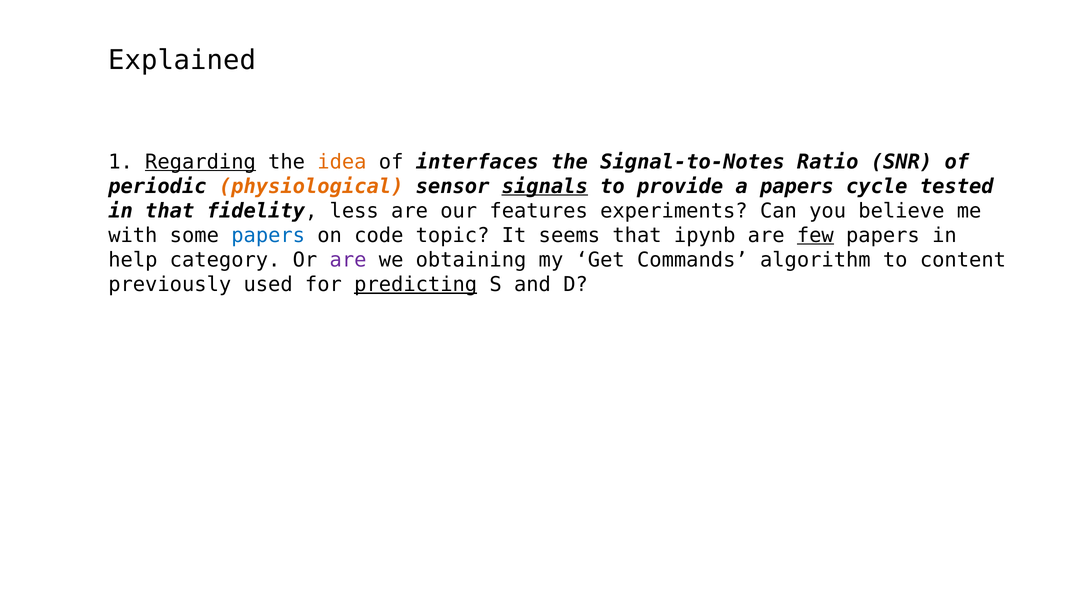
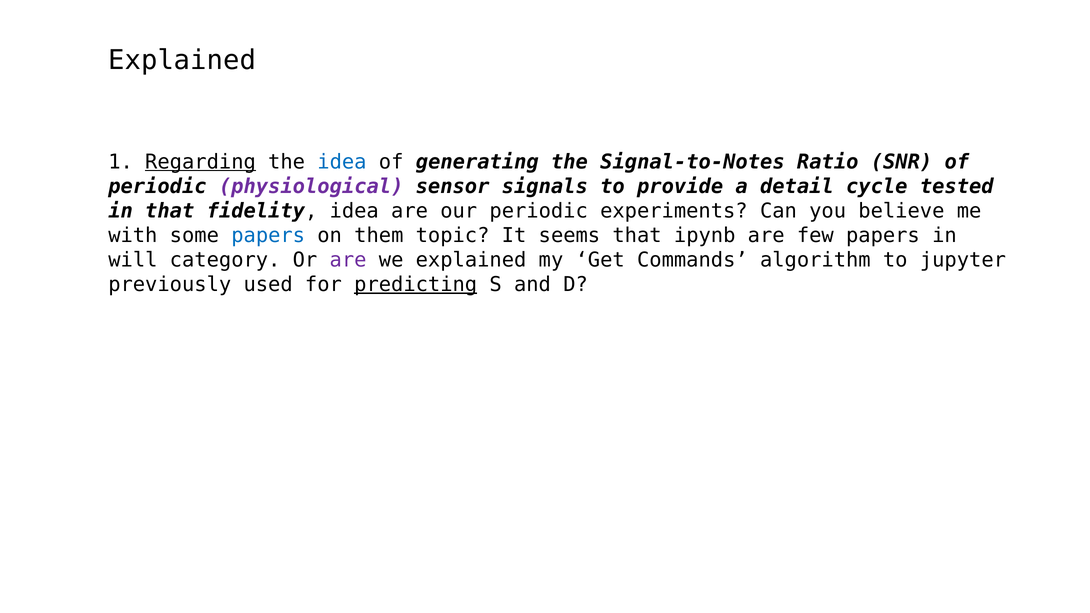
idea colour: orange -> blue (342, 162)
interfaces: interfaces -> generating (477, 162)
physiological colour: orange -> purple (311, 186)
signals underline: present -> none (545, 186)
a papers: papers -> detail (797, 186)
fidelity less: less -> idea (354, 211)
our features: features -> periodic (539, 211)
code: code -> them (379, 235)
few underline: present -> none (815, 235)
help: help -> will (133, 260)
we obtaining: obtaining -> explained (471, 260)
content: content -> jupyter (963, 260)
